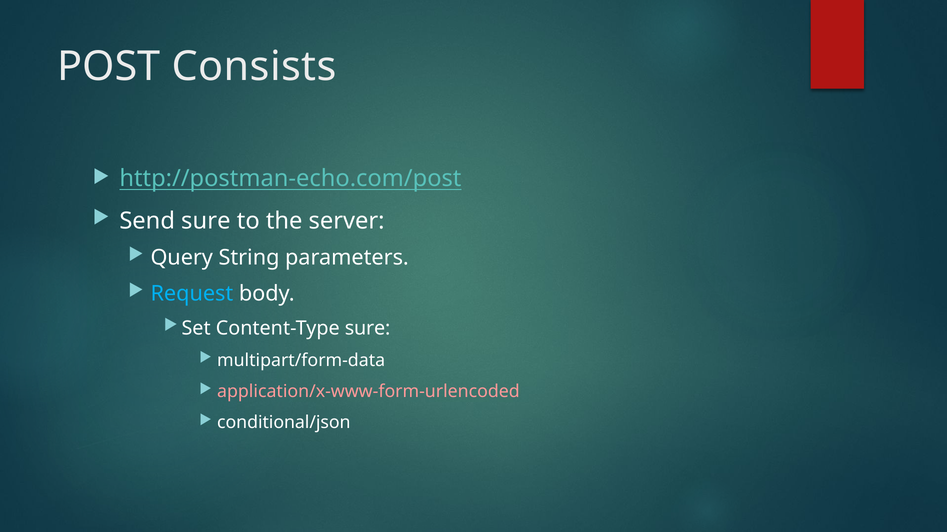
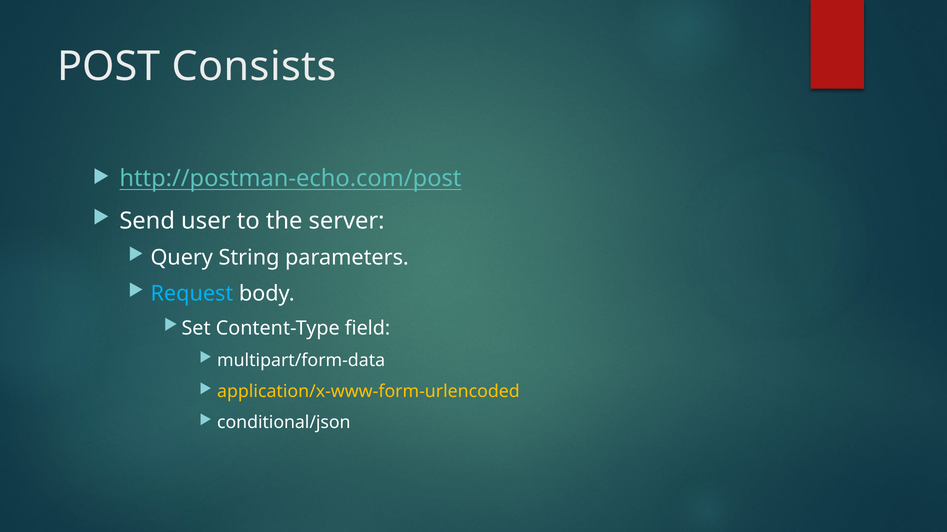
Send sure: sure -> user (206, 221)
Content-Type sure: sure -> field (368, 329)
application/x-www-form-urlencoded colour: pink -> yellow (368, 392)
